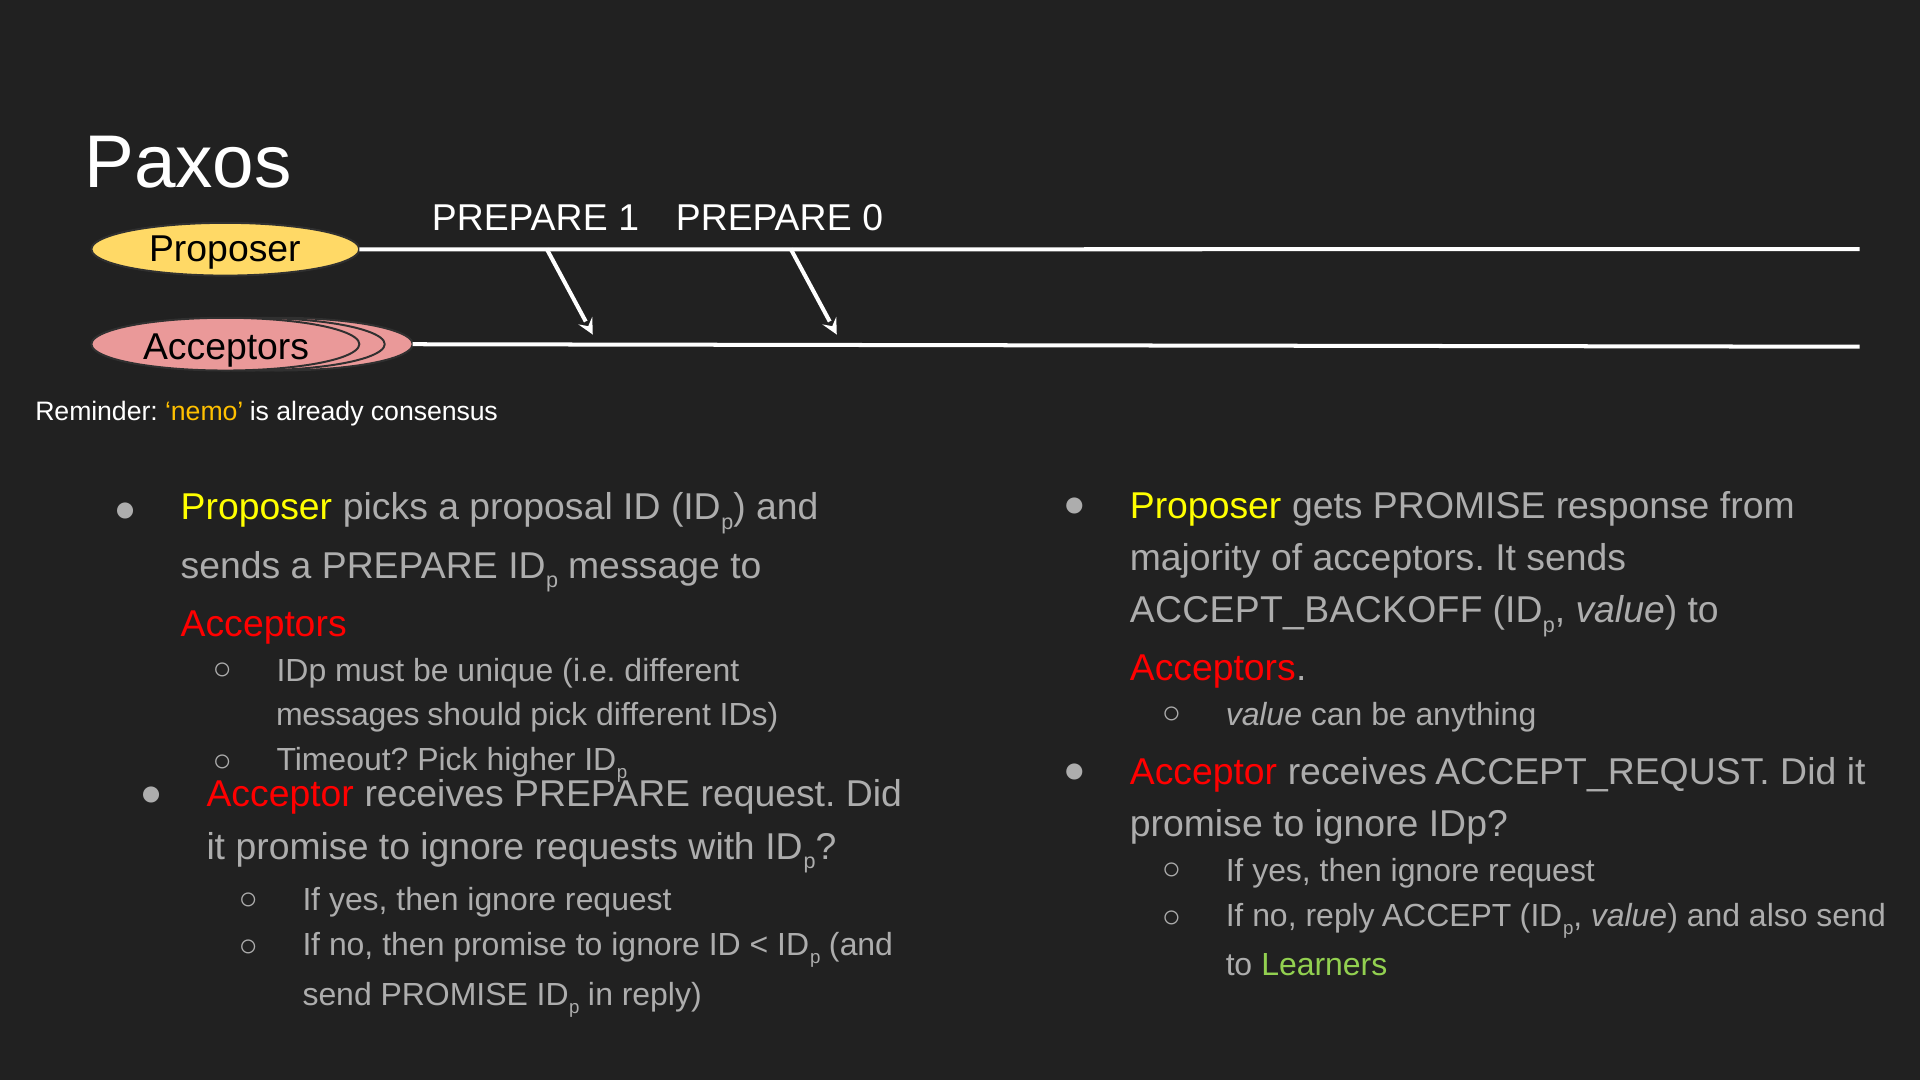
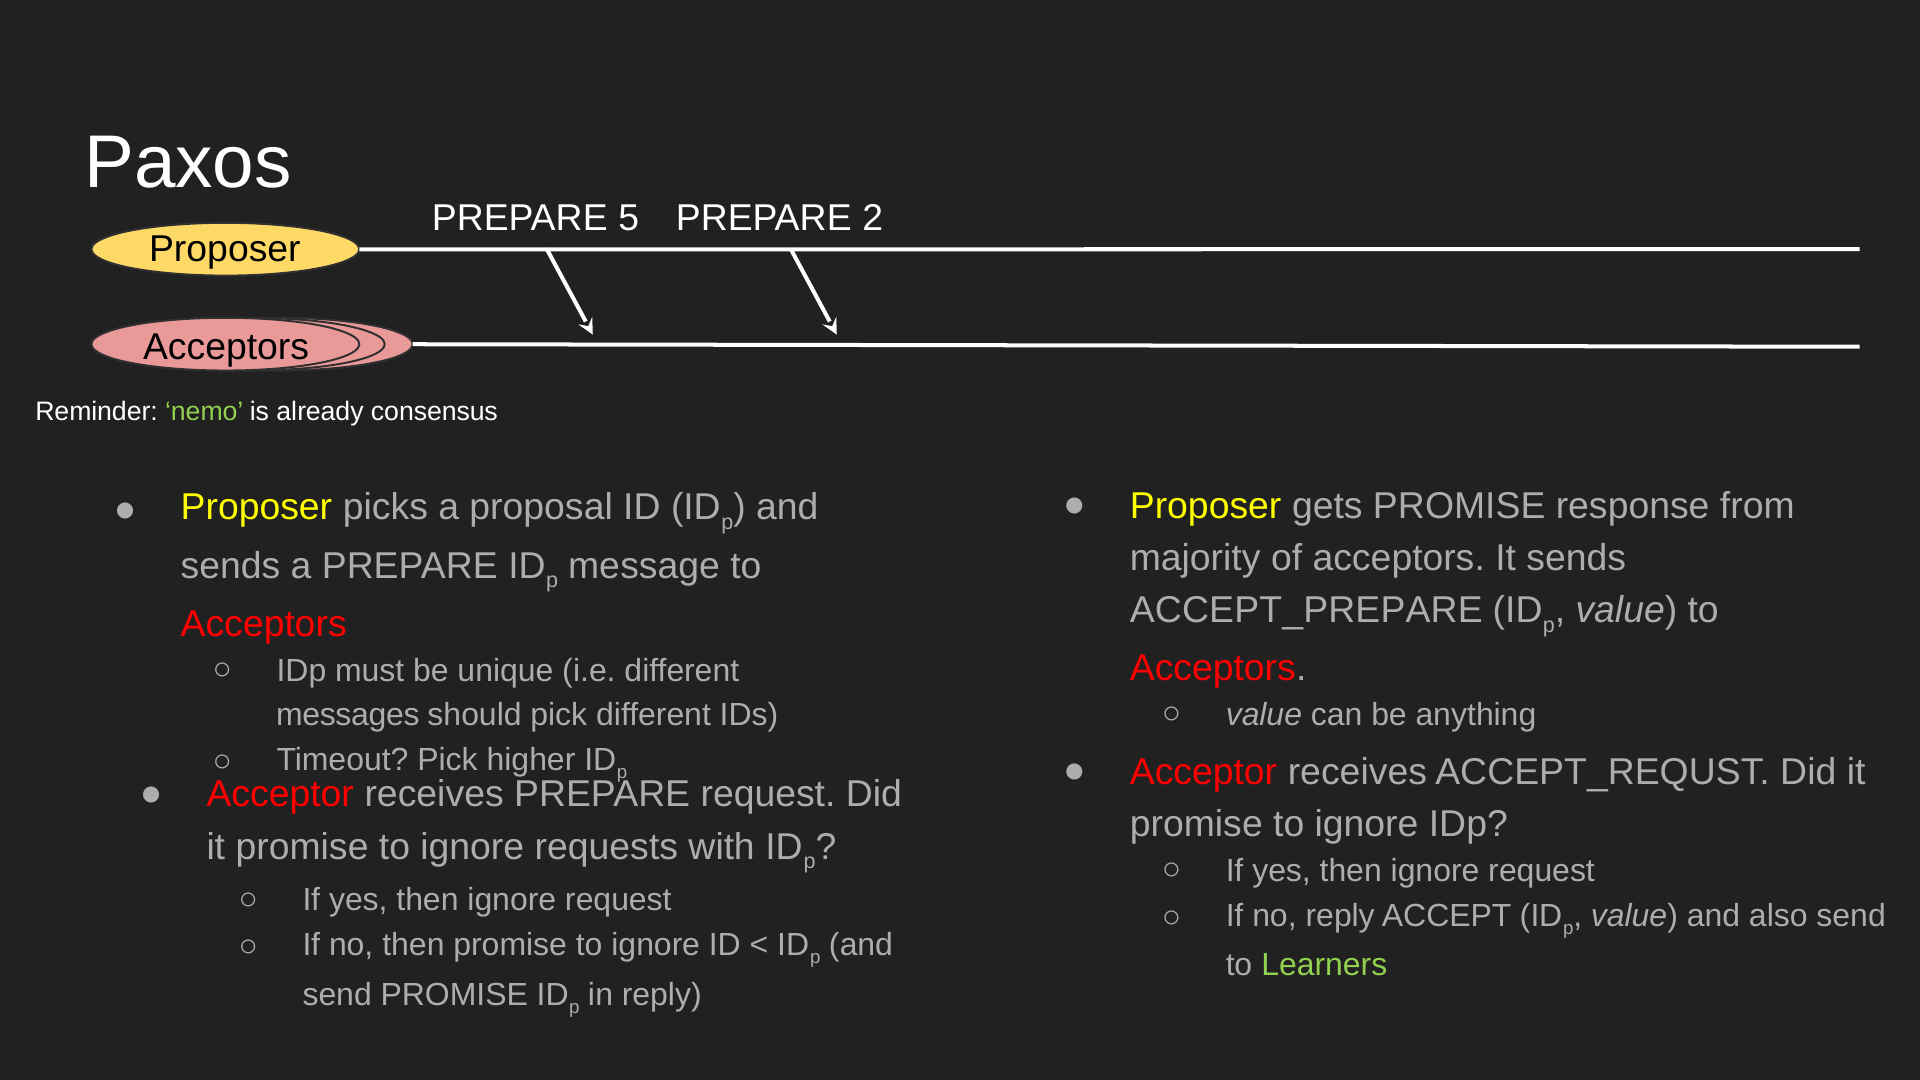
1: 1 -> 5 (629, 218)
0: 0 -> 2 (873, 218)
nemo colour: yellow -> light green (204, 412)
ACCEPT_BACKOFF: ACCEPT_BACKOFF -> ACCEPT_PREPARE (1306, 611)
